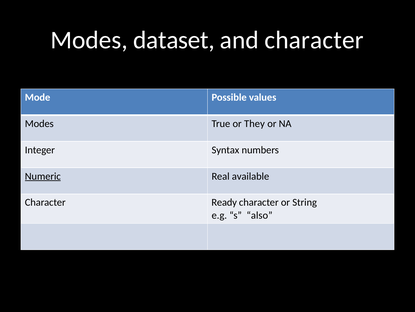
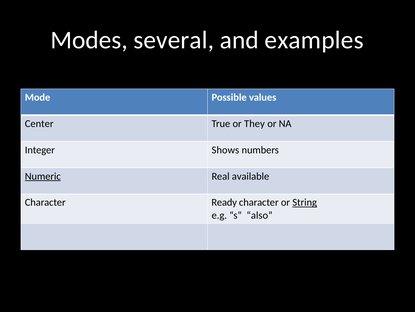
dataset: dataset -> several (174, 40)
and character: character -> examples (314, 40)
Modes: Modes -> Center (39, 123)
Syntax: Syntax -> Shows (225, 150)
String underline: none -> present (305, 202)
